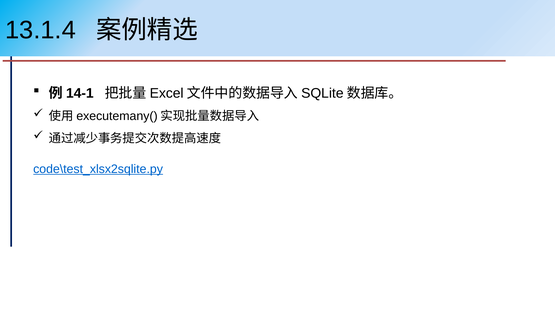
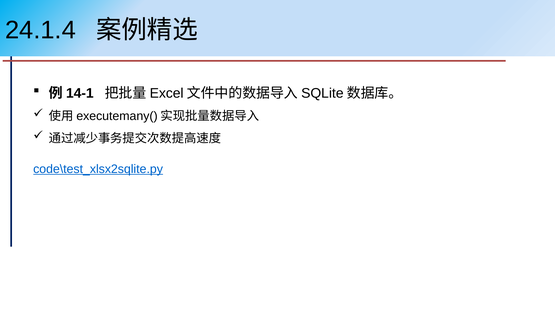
13.1.4: 13.1.4 -> 24.1.4 (41, 30)
